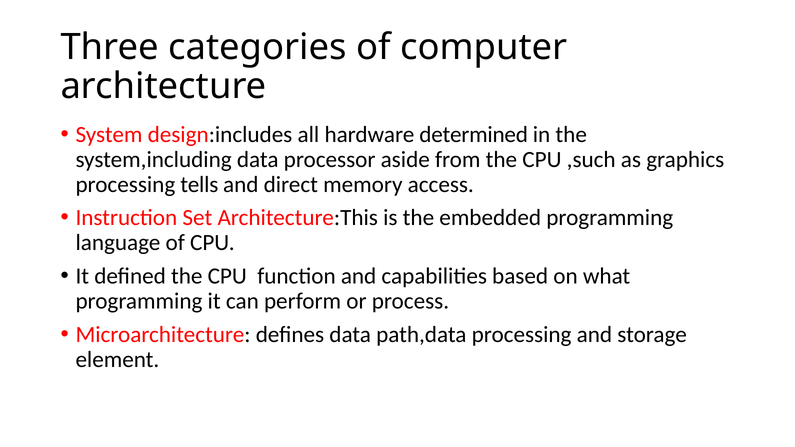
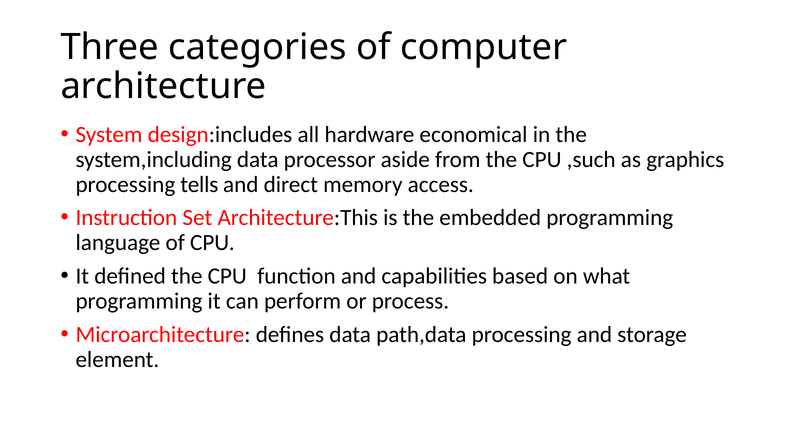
determined: determined -> economical (474, 134)
